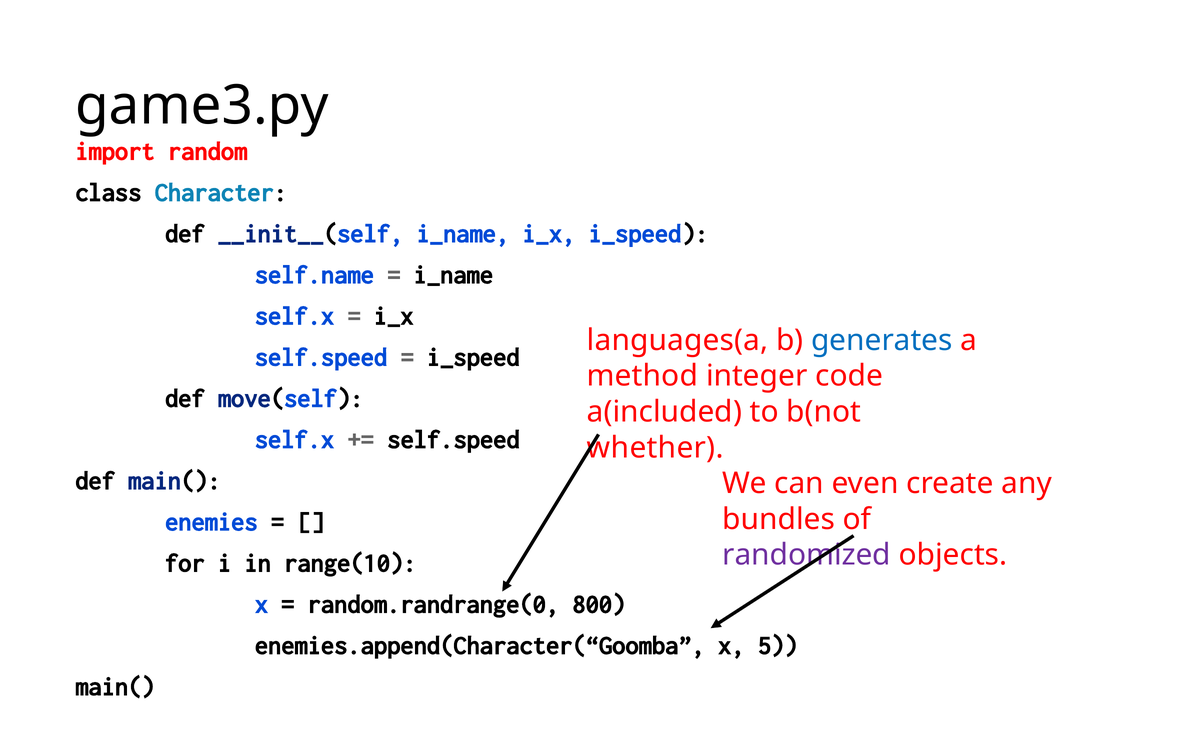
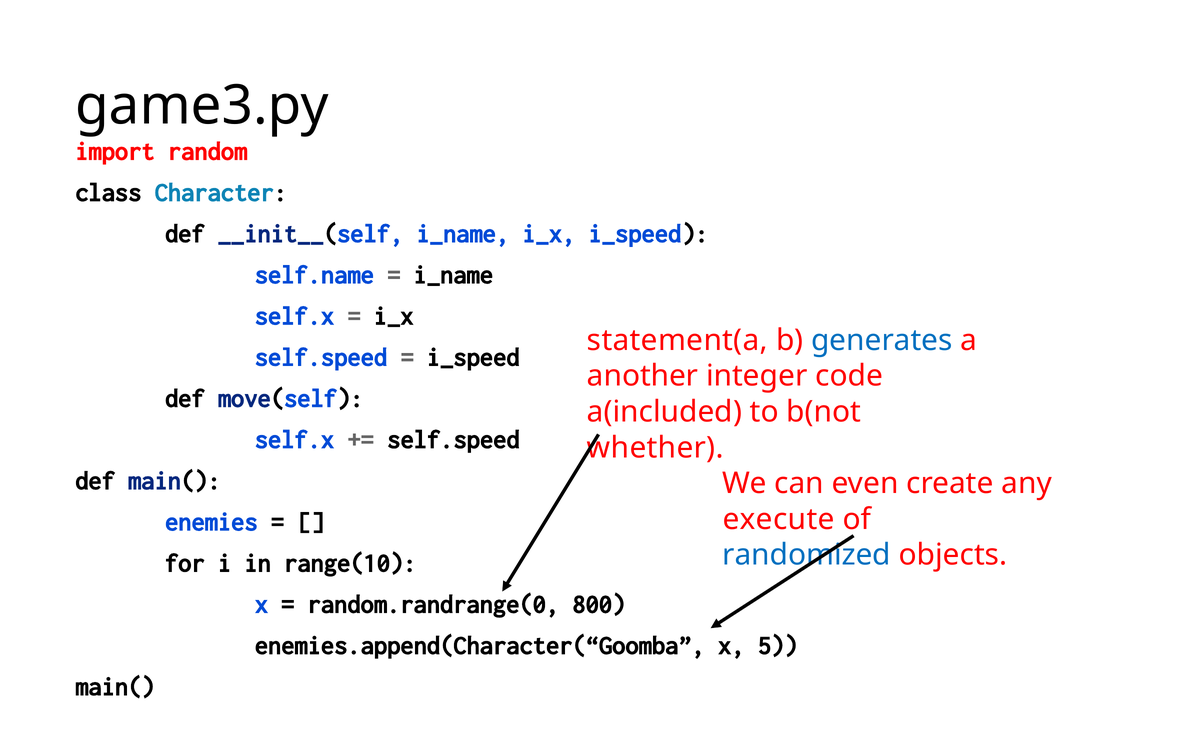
languages(a: languages(a -> statement(a (677, 340)
method: method -> another (643, 376)
bundles: bundles -> execute (779, 519)
randomized colour: purple -> blue (807, 555)
